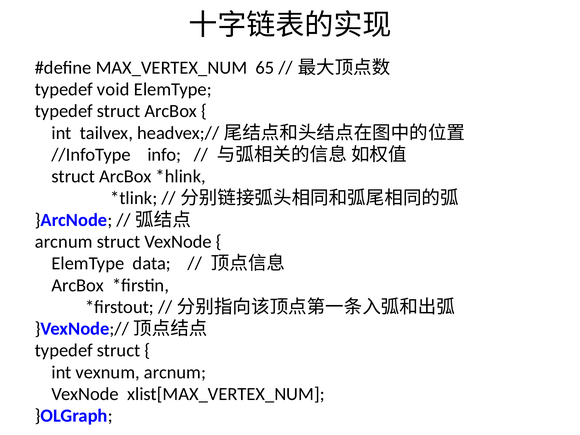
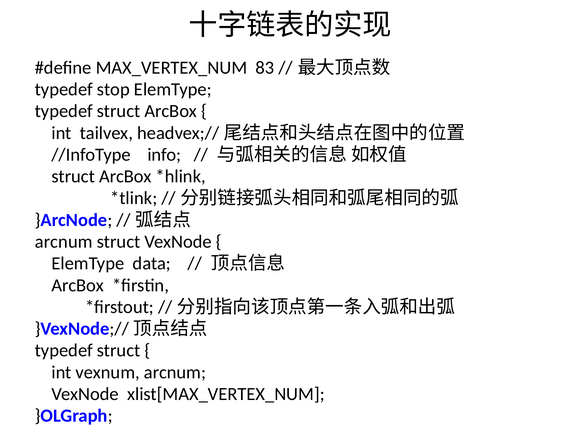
65: 65 -> 83 (265, 68)
void: void -> stop (113, 89)
